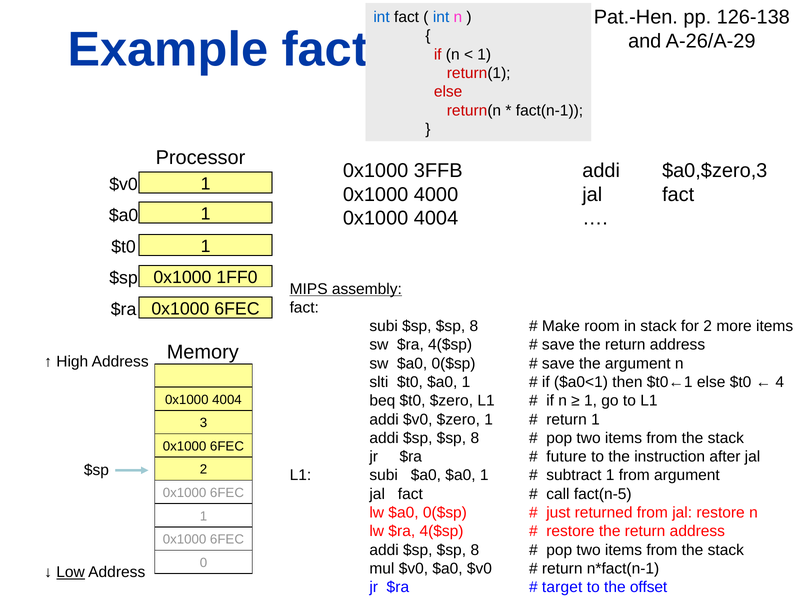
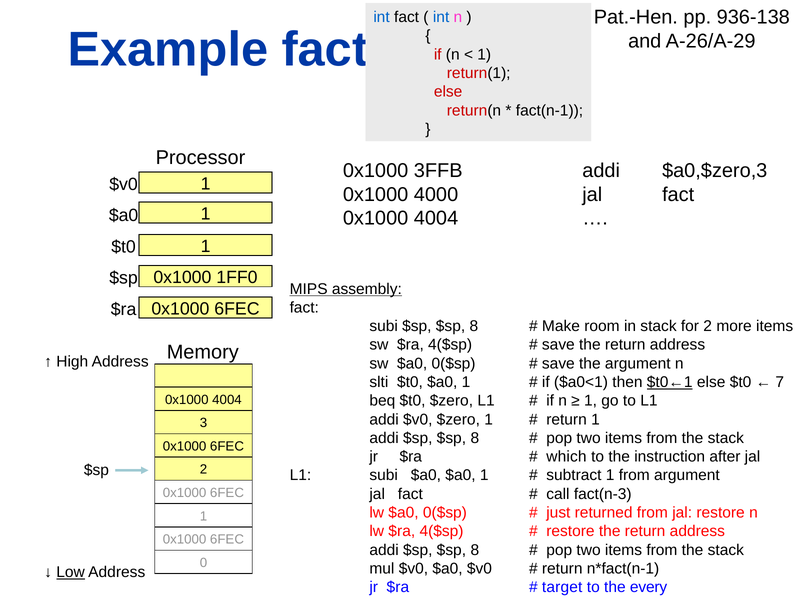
126-138: 126-138 -> 936-138 (753, 17)
$t0←1 underline: none -> present (670, 382)
4: 4 -> 7 (780, 382)
future: future -> which (566, 456)
fact(n-5: fact(n-5 -> fact(n-3 (603, 494)
offset: offset -> every (649, 587)
